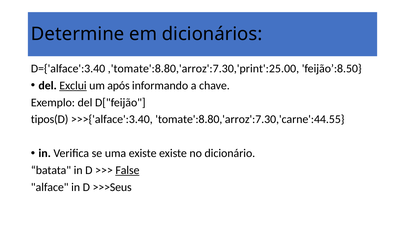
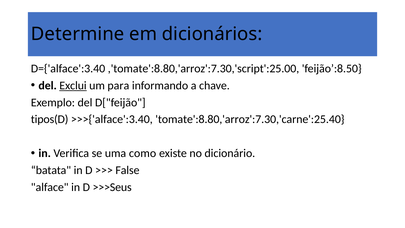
,'tomate':8.80,'arroz':7.30,'print':25.00: ,'tomate':8.80,'arroz':7.30,'print':25.00 -> ,'tomate':8.80,'arroz':7.30,'script':25.00 (204, 68)
após: após -> para (118, 85)
tomate':8.80,'arroz':7.30,'carne':44.55: tomate':8.80,'arroz':7.30,'carne':44.55 -> tomate':8.80,'arroz':7.30,'carne':25.40 (250, 119)
uma existe: existe -> como (143, 153)
False underline: present -> none (127, 170)
